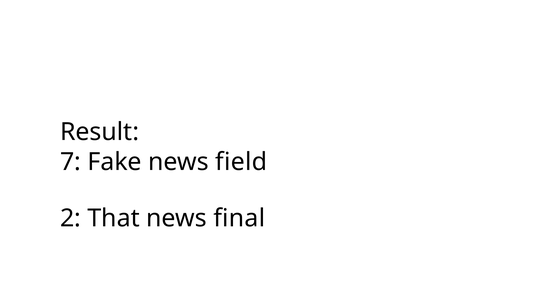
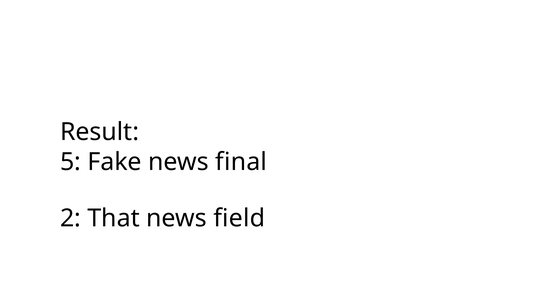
7: 7 -> 5 (70, 162)
field: field -> final (241, 162)
final: final -> field (239, 218)
